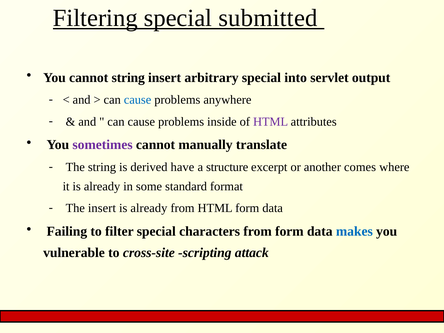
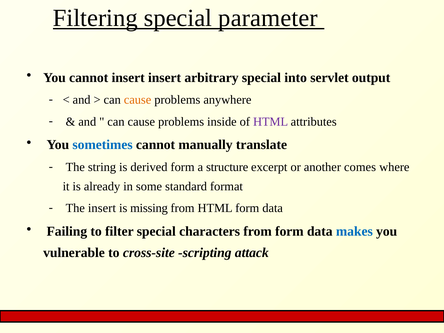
submitted: submitted -> parameter (268, 18)
cannot string: string -> insert (128, 78)
cause colour: blue -> orange (138, 100)
sometimes colour: purple -> blue (103, 145)
derived have: have -> form (183, 167)
already: already -> missing (149, 208)
